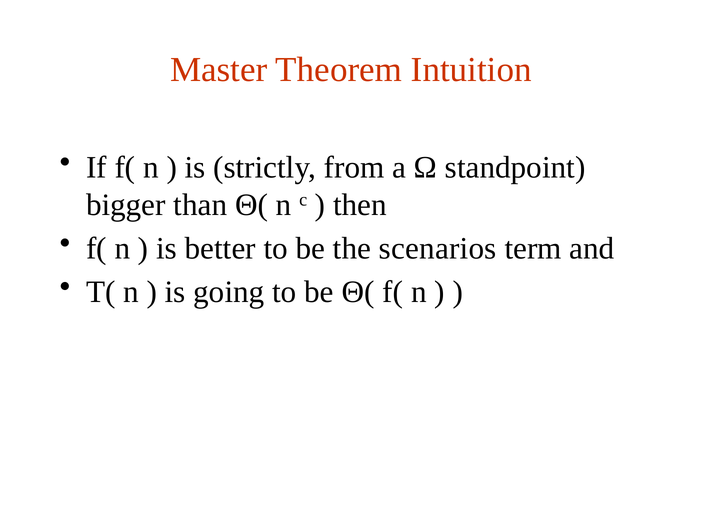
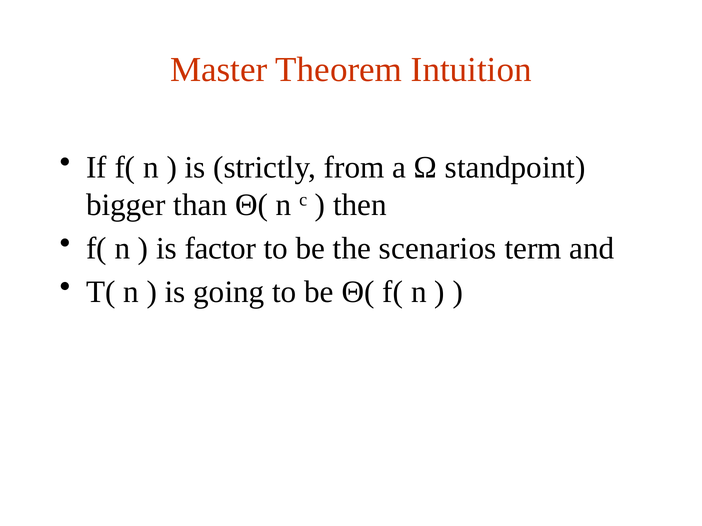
better: better -> factor (220, 249)
